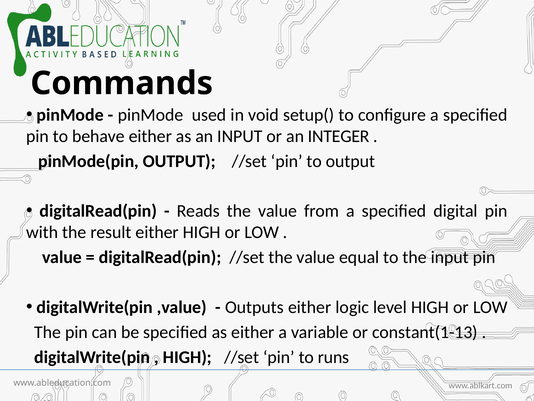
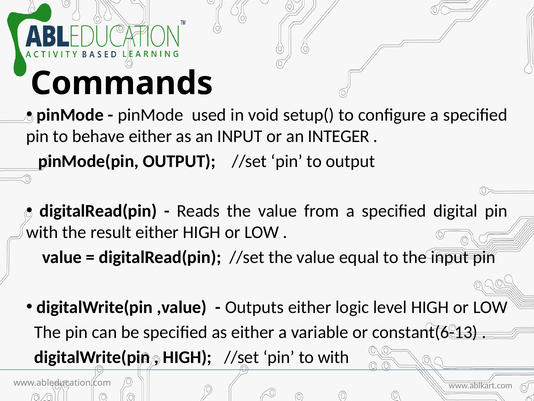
constant(1-13: constant(1-13 -> constant(6-13 (425, 332)
to runs: runs -> with (334, 357)
